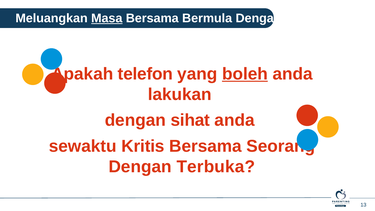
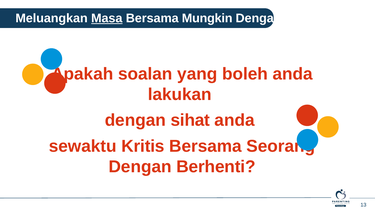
Bermula: Bermula -> Mungkin (207, 18)
telefon: telefon -> soalan (145, 74)
boleh underline: present -> none (245, 74)
Terbuka: Terbuka -> Berhenti (216, 167)
